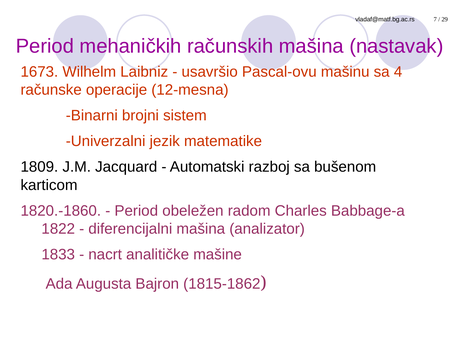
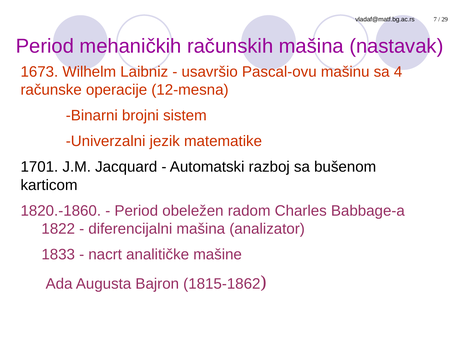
1809: 1809 -> 1701 (39, 167)
